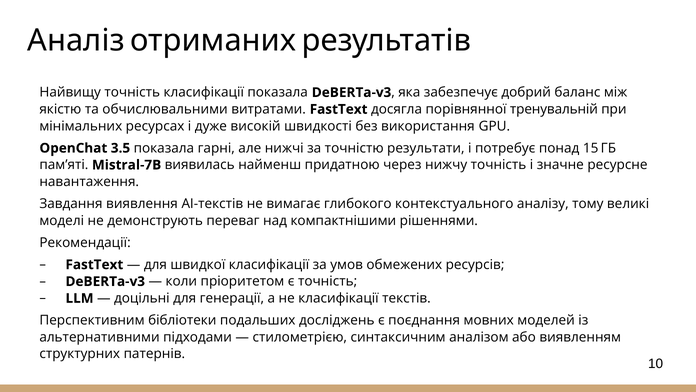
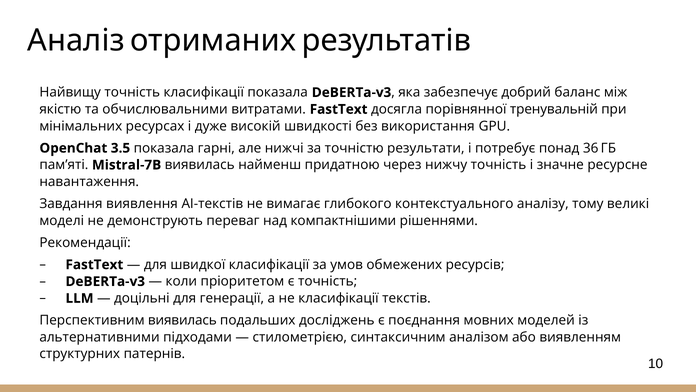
15: 15 -> 36 (591, 148)
Перспективним бібліотеки: бібліотеки -> виявилась (182, 320)
